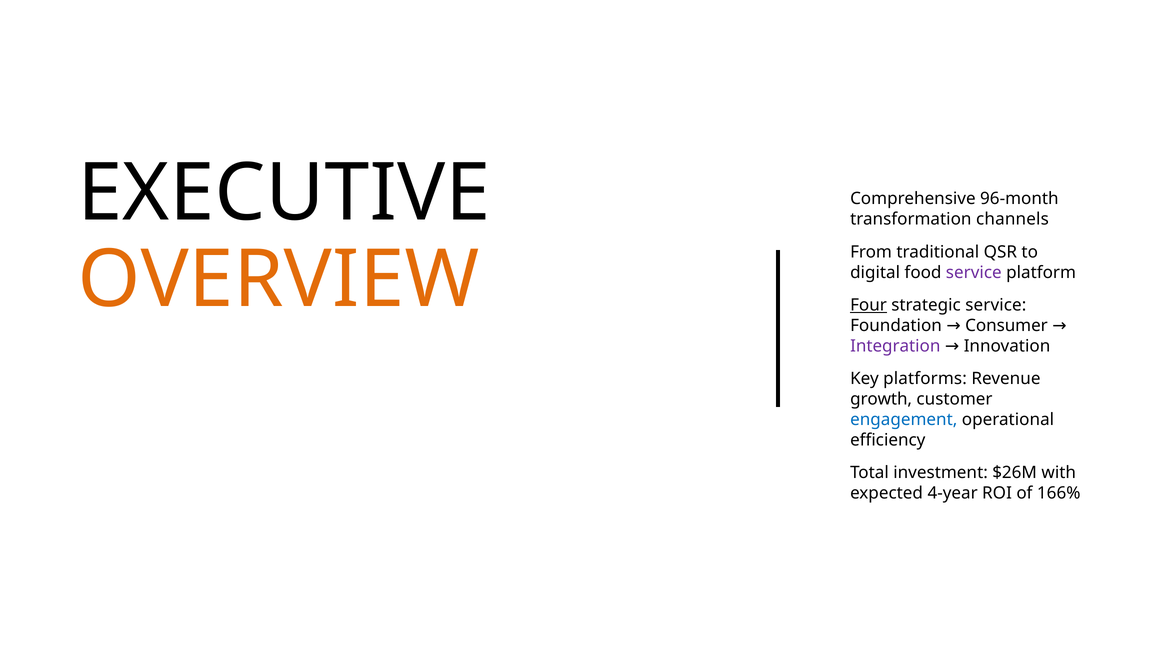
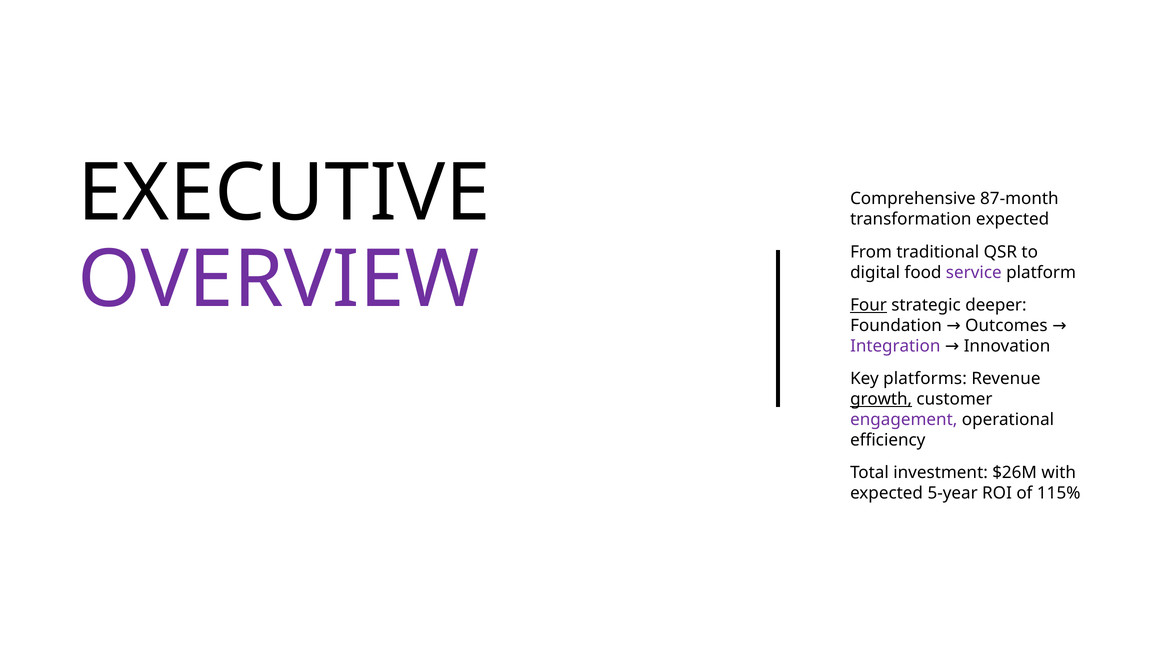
96-month: 96-month -> 87-month (1019, 199)
transformation channels: channels -> expected (1013, 219)
OVERVIEW colour: orange -> purple (278, 280)
strategic service: service -> deeper (996, 305)
Consumer: Consumer -> Outcomes (1006, 326)
growth underline: none -> present (881, 400)
engagement colour: blue -> purple (904, 420)
4-year: 4-year -> 5-year (953, 494)
166%: 166% -> 115% (1059, 494)
